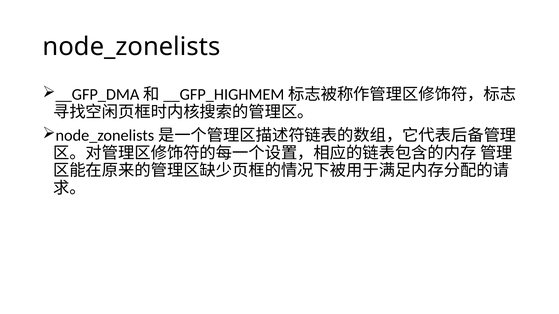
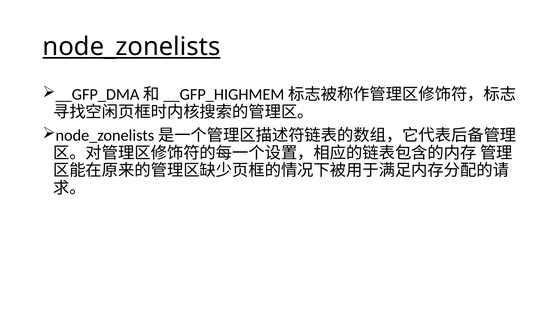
node_zonelists underline: none -> present (131, 47)
